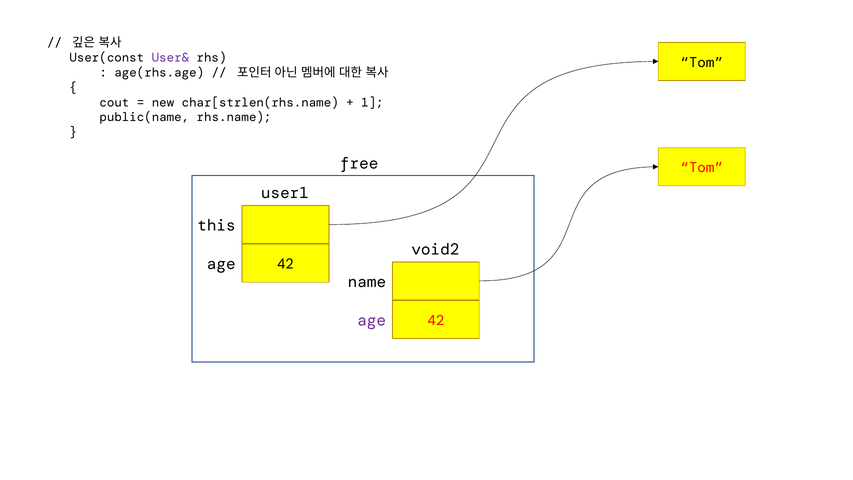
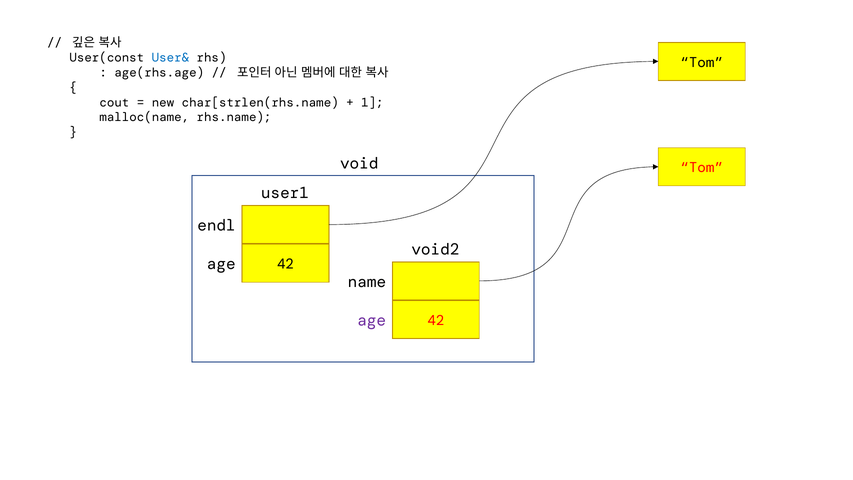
User& colour: purple -> blue (170, 58)
public(name: public(name -> malloc(name (144, 117)
free: free -> void (359, 163)
this: this -> endl (216, 225)
